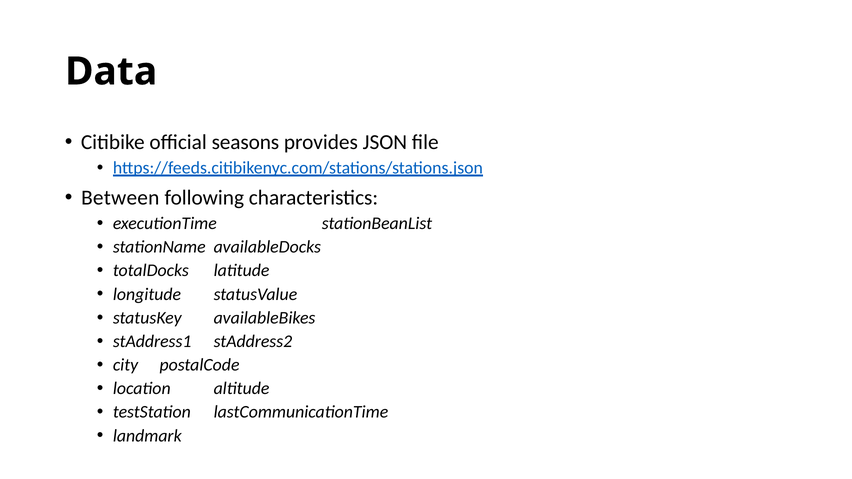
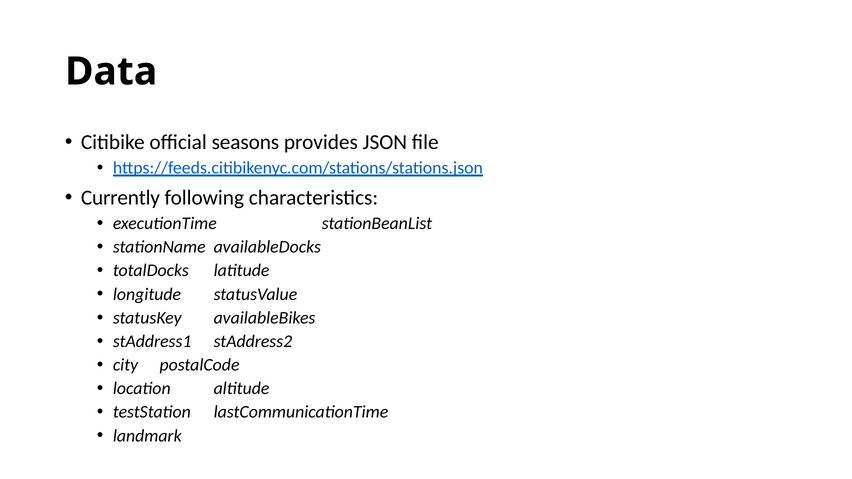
Between: Between -> Currently (120, 198)
